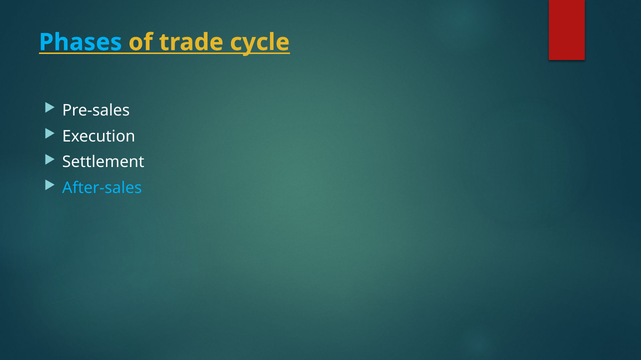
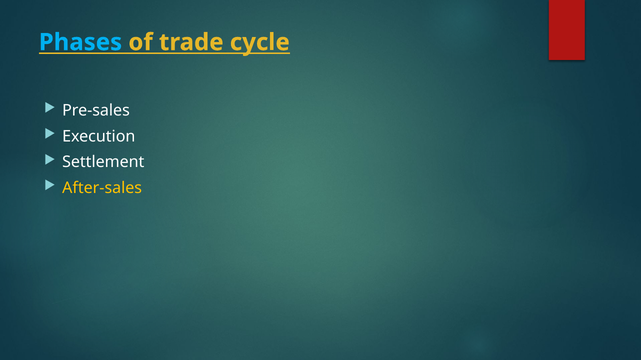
After-sales colour: light blue -> yellow (102, 188)
